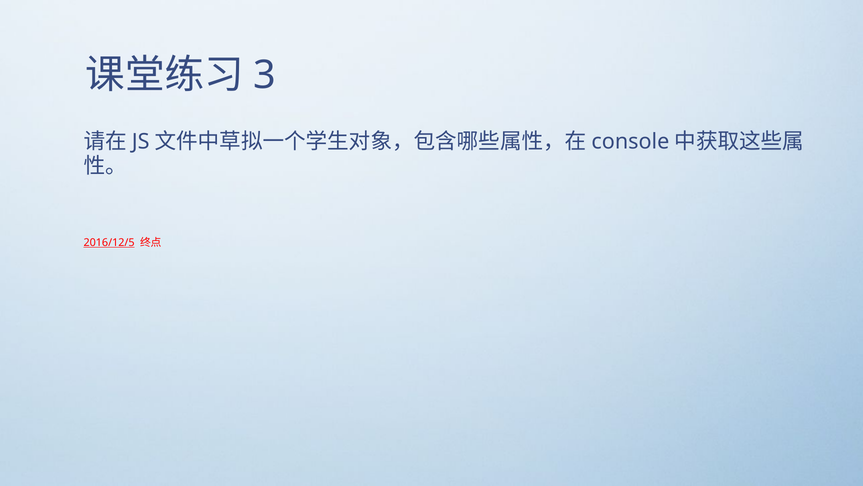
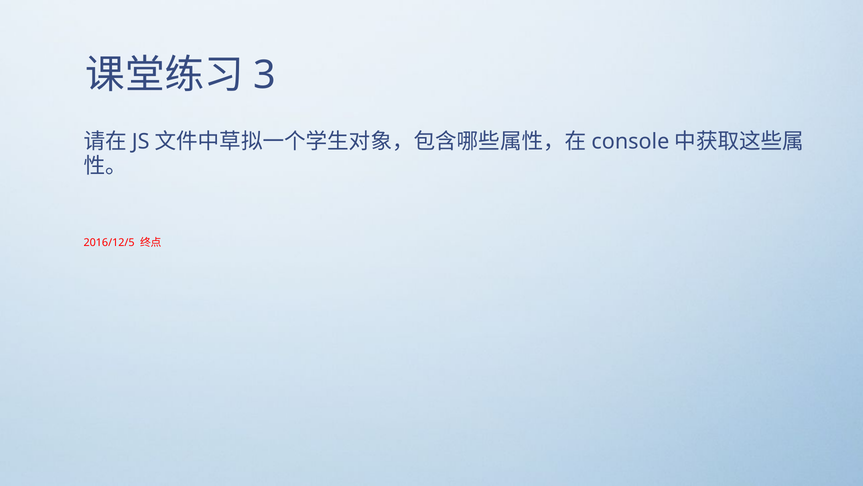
2016/12/5 underline: present -> none (109, 242)
